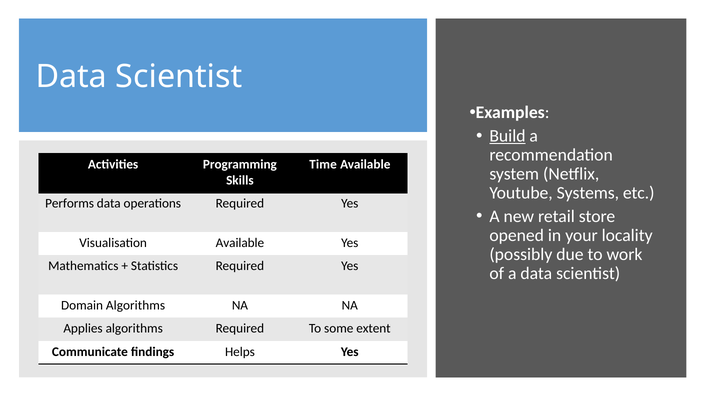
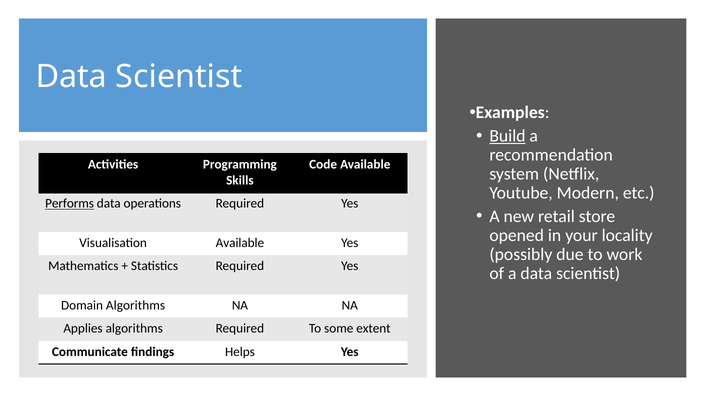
Time: Time -> Code (323, 165)
Systems: Systems -> Modern (588, 193)
Performs underline: none -> present (70, 204)
